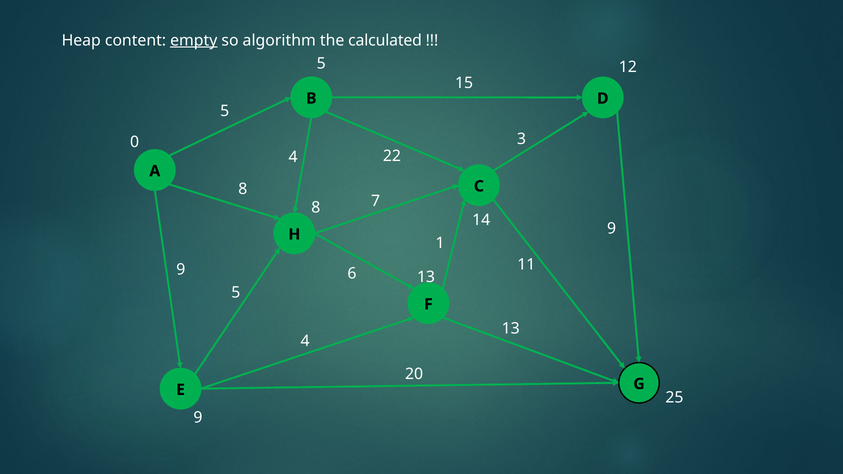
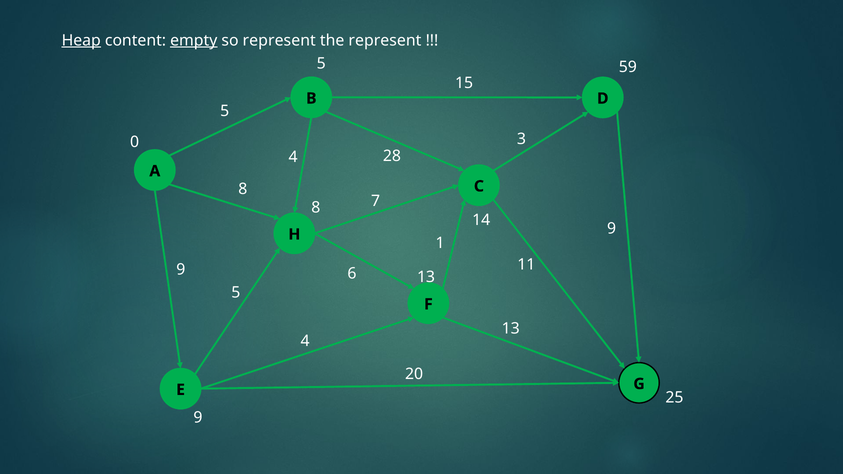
Heap underline: none -> present (81, 40)
so algorithm: algorithm -> represent (279, 40)
the calculated: calculated -> represent (385, 40)
12: 12 -> 59 (628, 67)
22: 22 -> 28 (392, 156)
